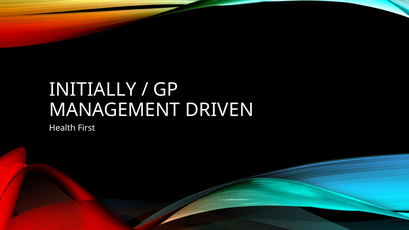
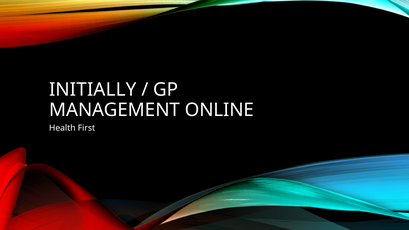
DRIVEN: DRIVEN -> ONLINE (219, 110)
